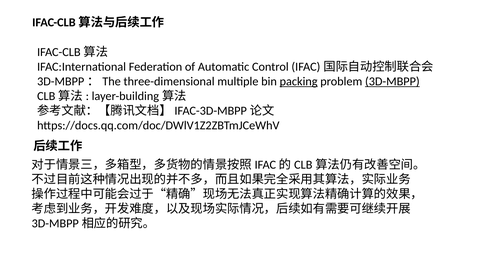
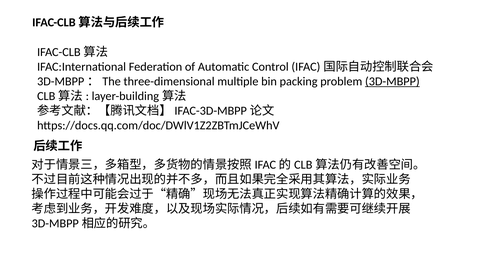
packing underline: present -> none (299, 81)
